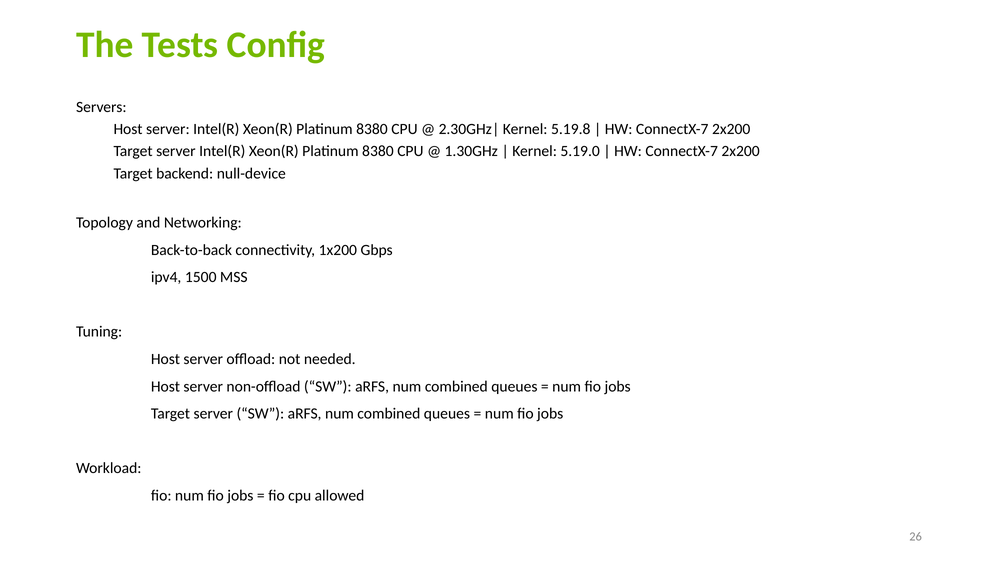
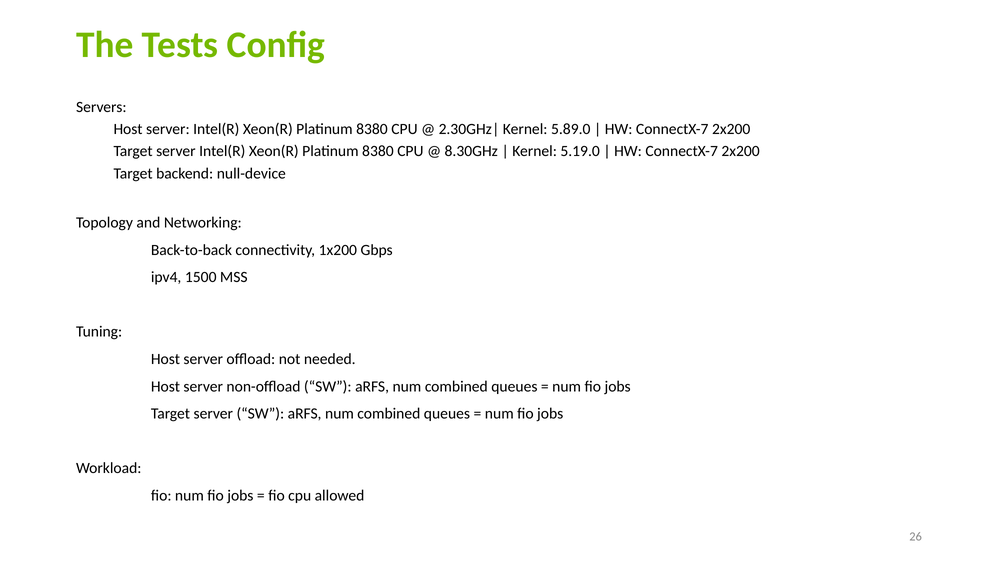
5.19.8: 5.19.8 -> 5.89.0 (571, 129)
1.30GHz: 1.30GHz -> 8.30GHz (471, 151)
